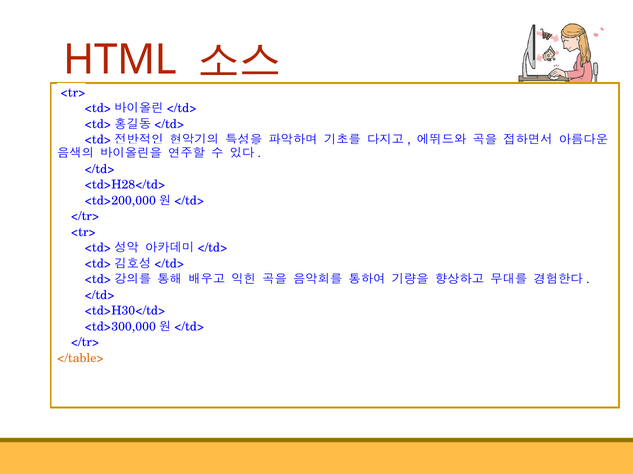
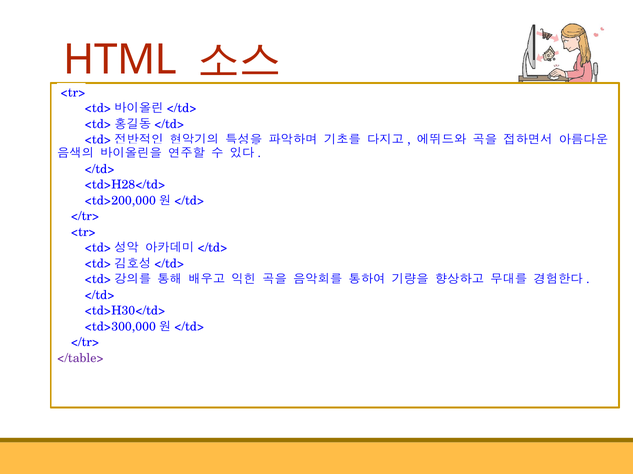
</table> colour: orange -> purple (81, 359)
